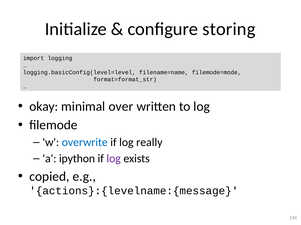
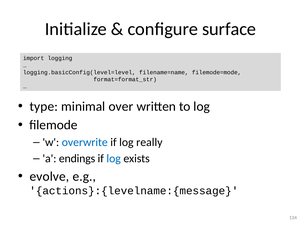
storing: storing -> surface (229, 29)
okay: okay -> type (44, 107)
ipython: ipython -> endings (77, 159)
log colour: purple -> blue (114, 159)
copied: copied -> evolve (49, 177)
